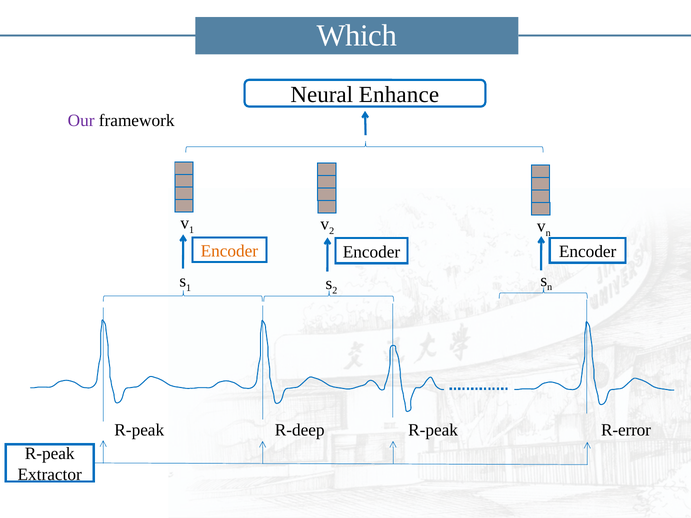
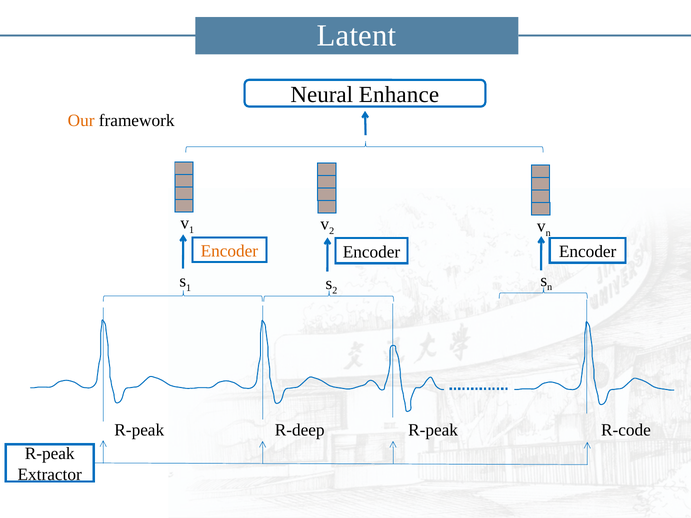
Which: Which -> Latent (357, 36)
Our colour: purple -> orange (81, 121)
R-error: R-error -> R-code (626, 430)
